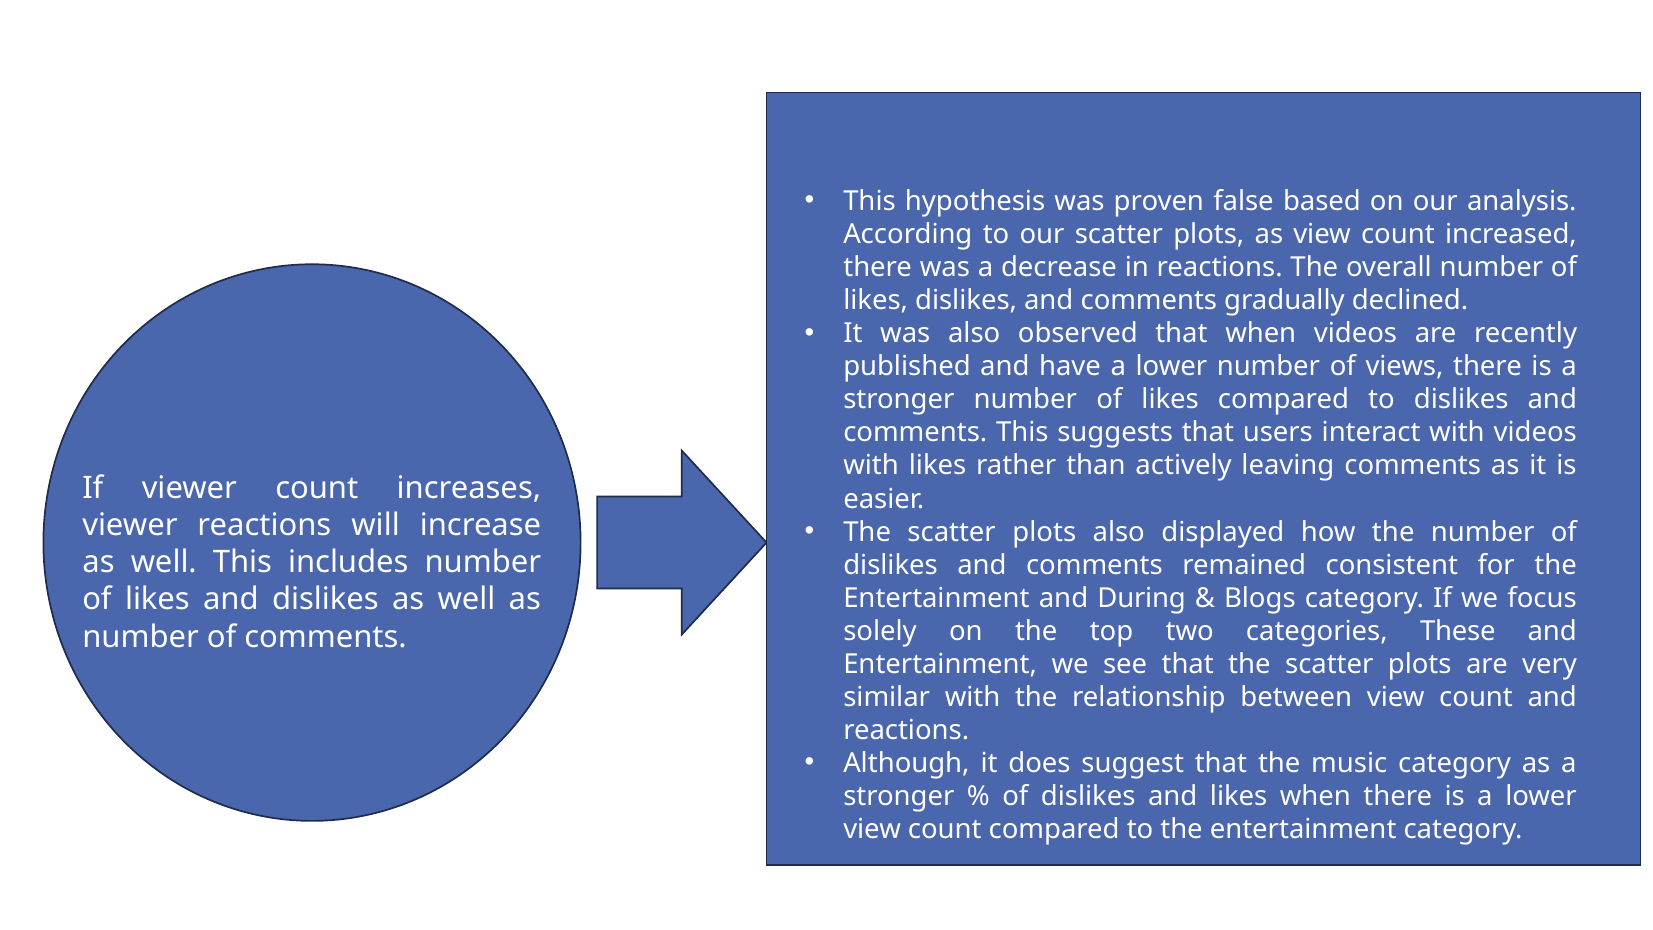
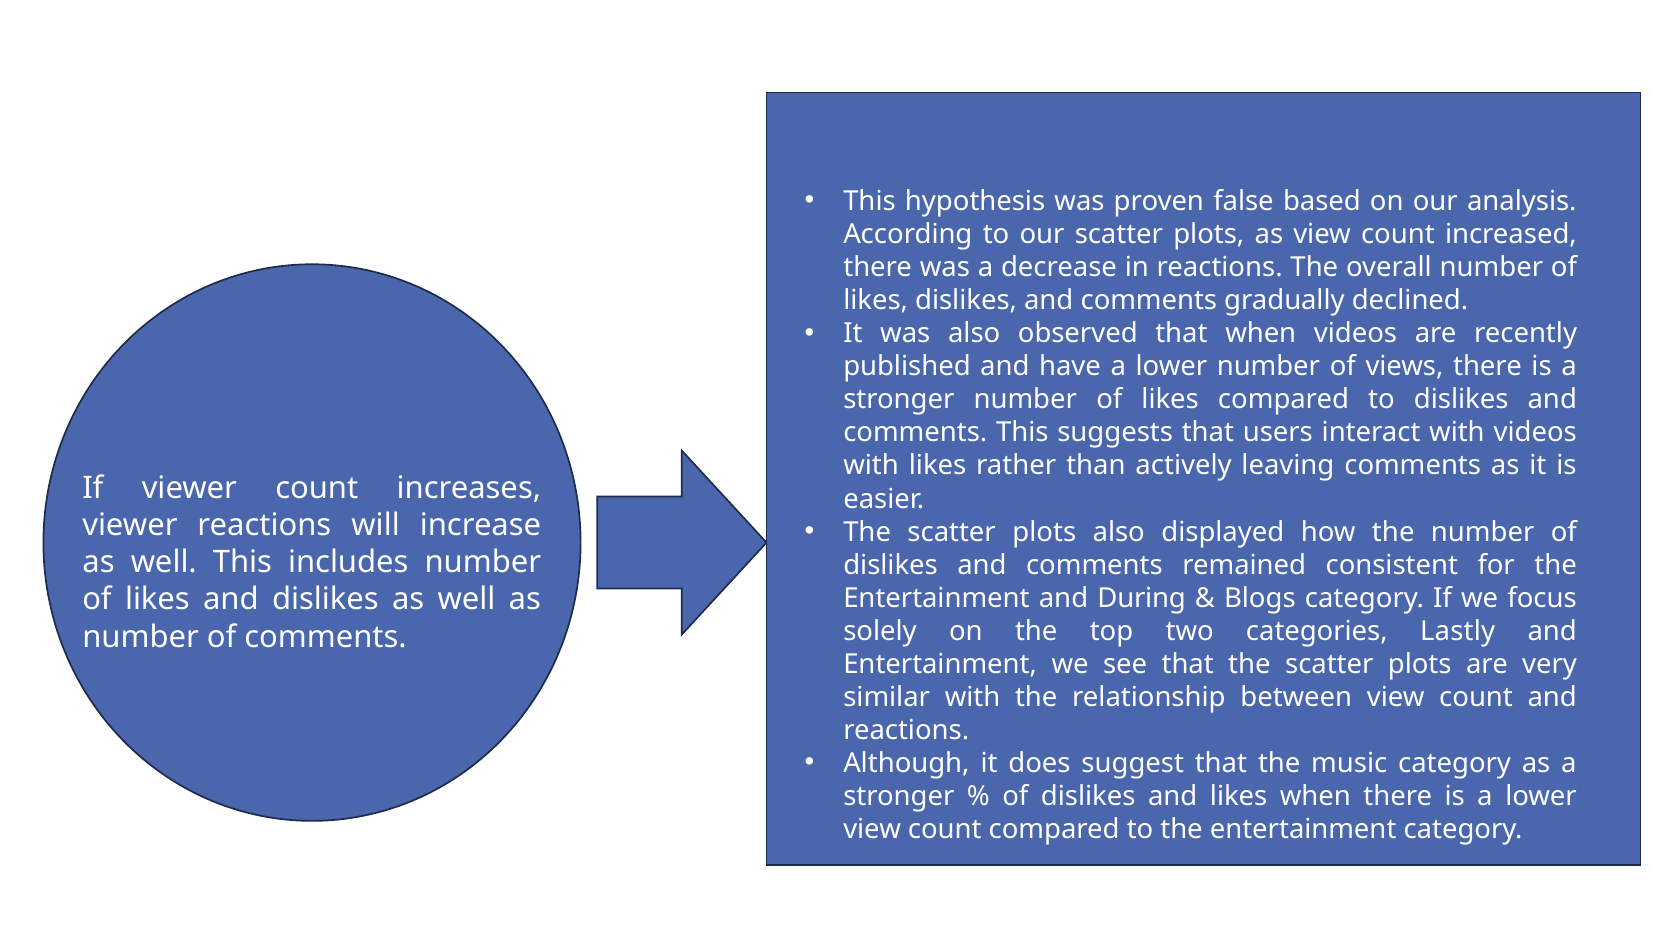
These: These -> Lastly (1458, 631)
